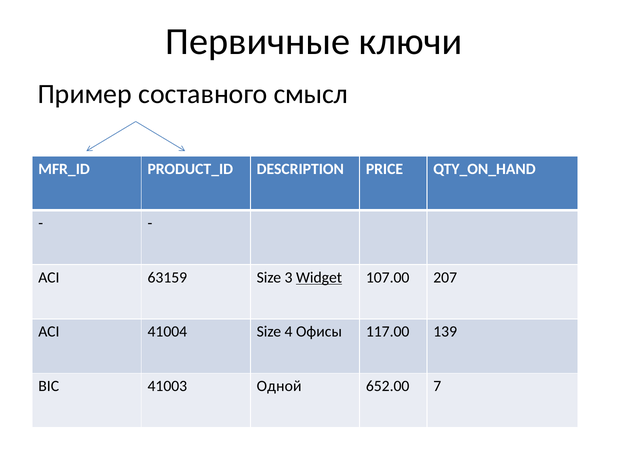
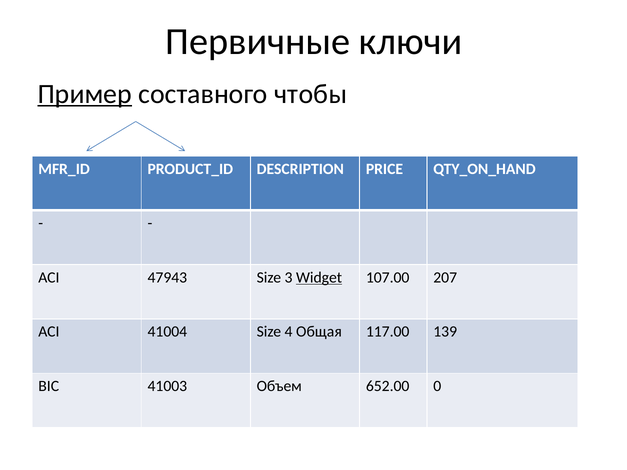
Пример underline: none -> present (85, 94)
смысл: смысл -> чтобы (311, 94)
63159: 63159 -> 47943 (167, 278)
Офисы: Офисы -> Общая (319, 332)
Одной: Одной -> Объем (279, 386)
7: 7 -> 0 (437, 386)
